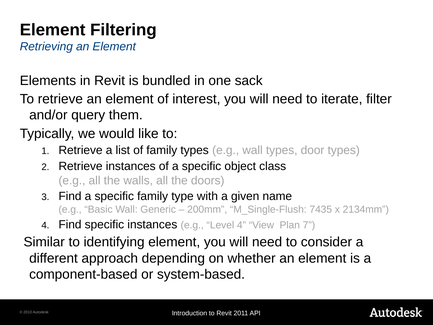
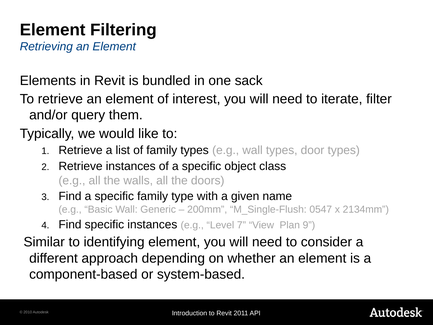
7435: 7435 -> 0547 (321, 209)
Level 4: 4 -> 7 (241, 225)
7: 7 -> 9 (309, 225)
